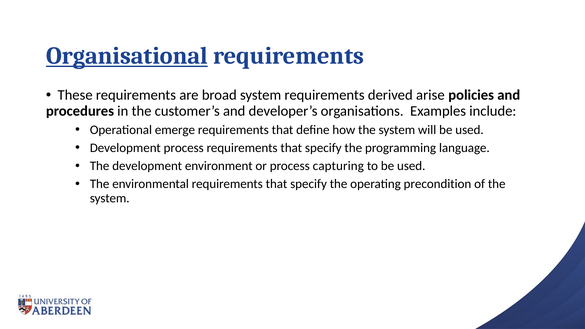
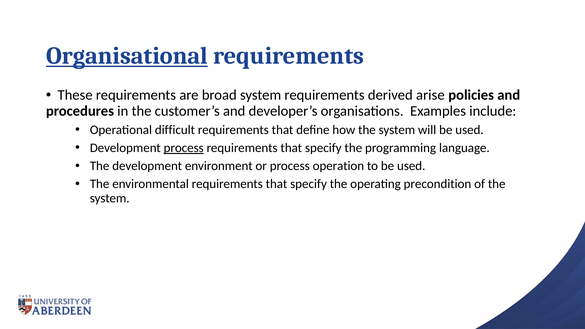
emerge: emerge -> difficult (175, 130)
process underline: none -> present (184, 148)
capturing: capturing -> operation (338, 166)
